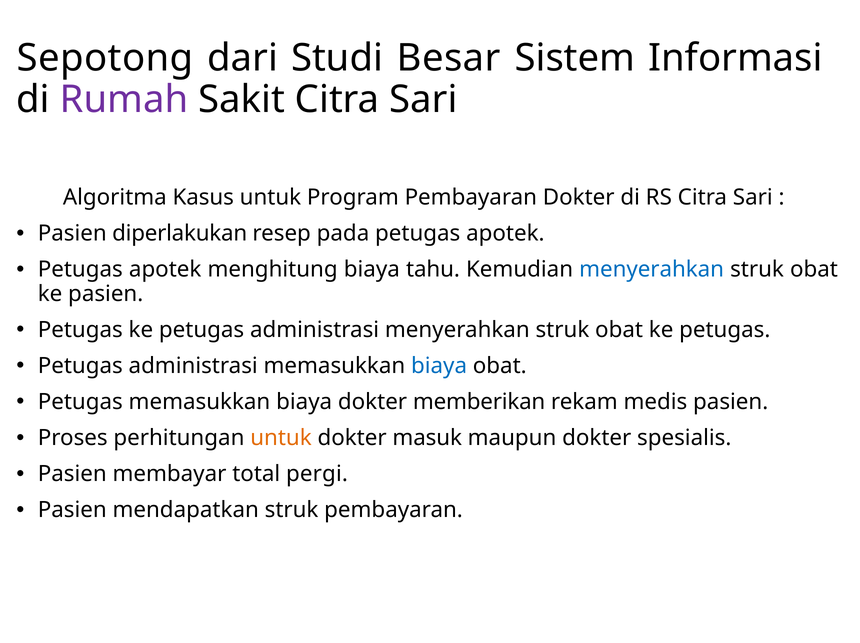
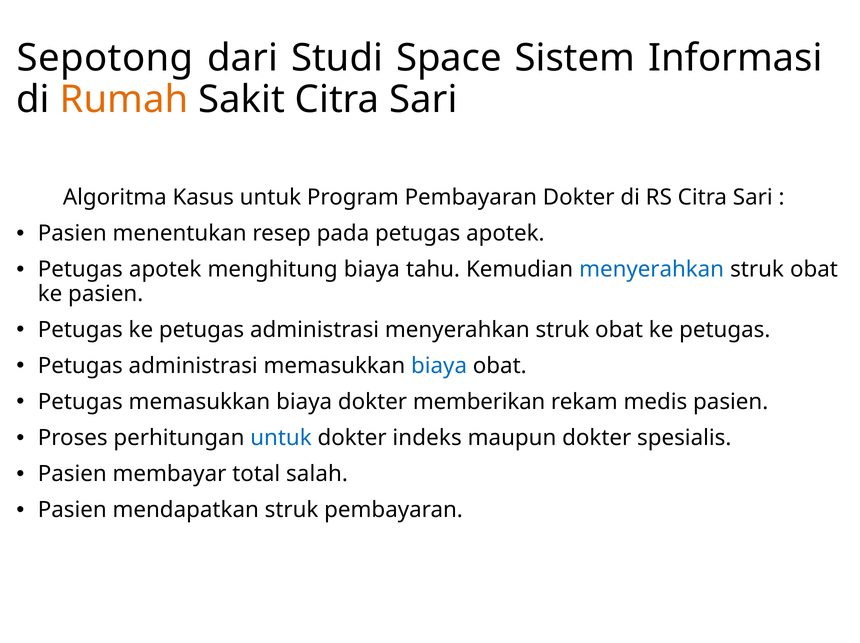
Besar: Besar -> Space (449, 58)
Rumah colour: purple -> orange (124, 99)
diperlakukan: diperlakukan -> menentukan (180, 233)
untuk colour: orange -> blue (281, 438)
masuk: masuk -> indeks (427, 438)
pergi: pergi -> salah (317, 474)
